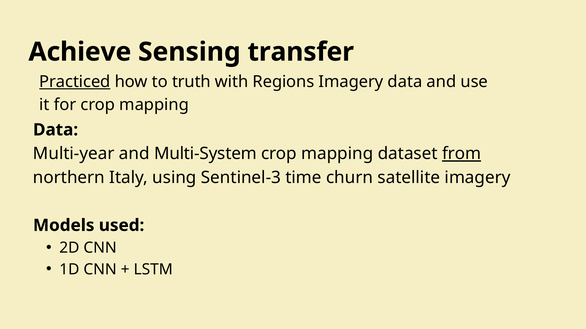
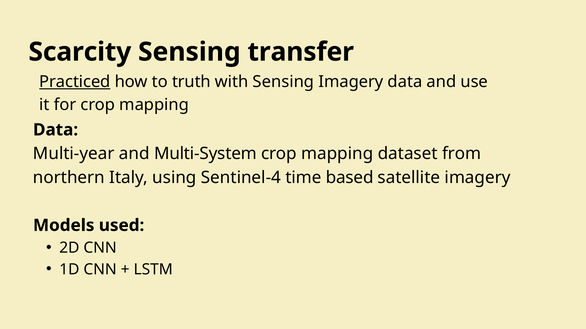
Achieve: Achieve -> Scarcity (80, 52)
with Regions: Regions -> Sensing (283, 82)
from underline: present -> none (462, 154)
Sentinel-3: Sentinel-3 -> Sentinel-4 (241, 178)
churn: churn -> based (350, 178)
